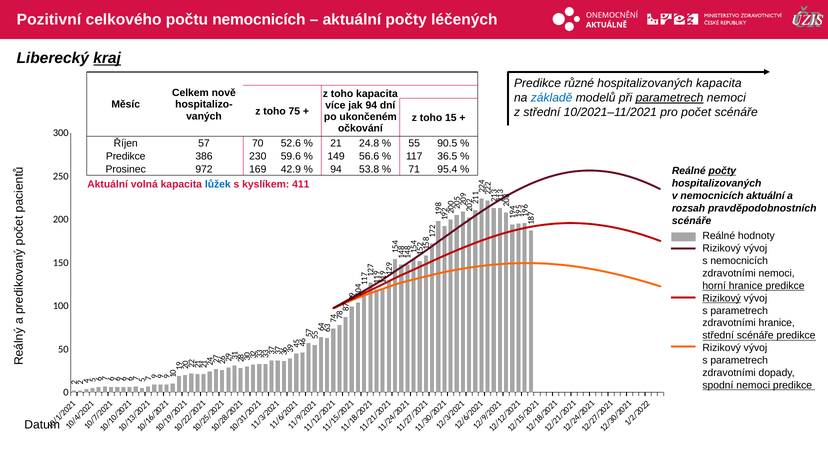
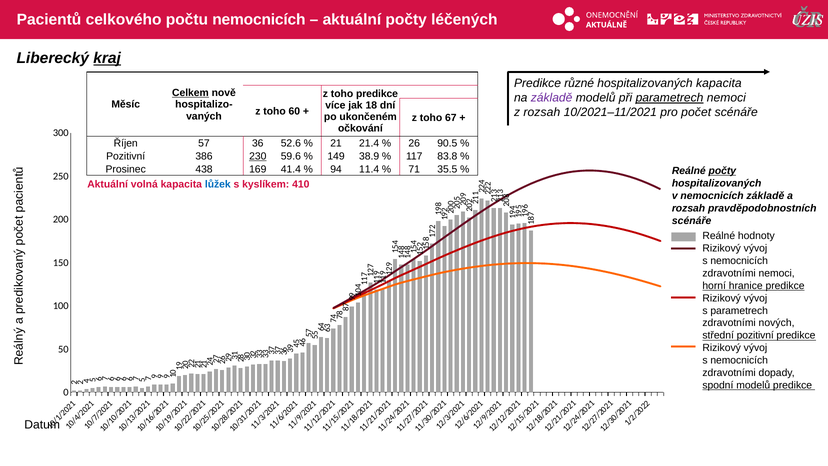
Pozitivní: Pozitivní -> Pacientů (49, 19)
Celkem underline: none -> present (190, 93)
toho kapacita: kapacita -> predikce (377, 94)
základě colour: blue -> purple (552, 98)
jak 94: 94 -> 18 (371, 105)
z střední: střední -> rozsah (542, 112)
75: 75 -> 60 (294, 111)
15: 15 -> 67 (451, 118)
70: 70 -> 36 (258, 143)
24.8: 24.8 -> 21.4 (369, 143)
55: 55 -> 26 (414, 143)
Predikce: Predikce -> Pozitivní (126, 156)
230 underline: none -> present (258, 156)
56.6: 56.6 -> 38.9 (369, 156)
36.5: 36.5 -> 83.8 (447, 156)
972: 972 -> 438 (204, 169)
42.9: 42.9 -> 41.4 (291, 169)
53.8: 53.8 -> 11.4 (369, 169)
95.4: 95.4 -> 35.5 (447, 169)
411: 411 -> 410 (301, 184)
nemocnicích aktuální: aktuální -> základě (765, 196)
Rizikový underline: present -> none (722, 298)
zdravotními hranice: hranice -> nových (777, 323)
střední scénáře: scénáře -> pozitivní (755, 335)
parametrech: parametrech -> nemocnicích (739, 360)
spodní nemoci: nemoci -> modelů (753, 385)
